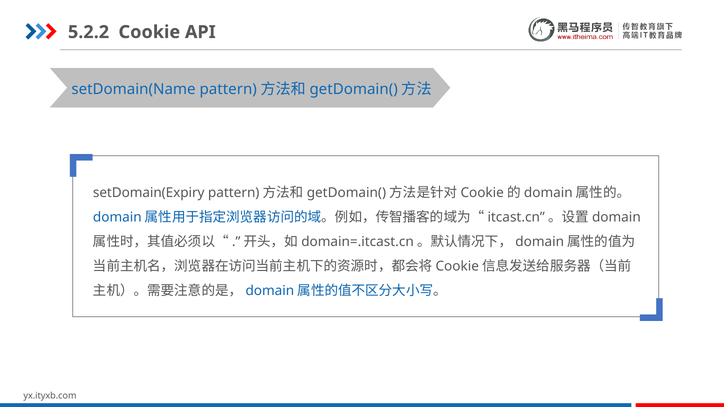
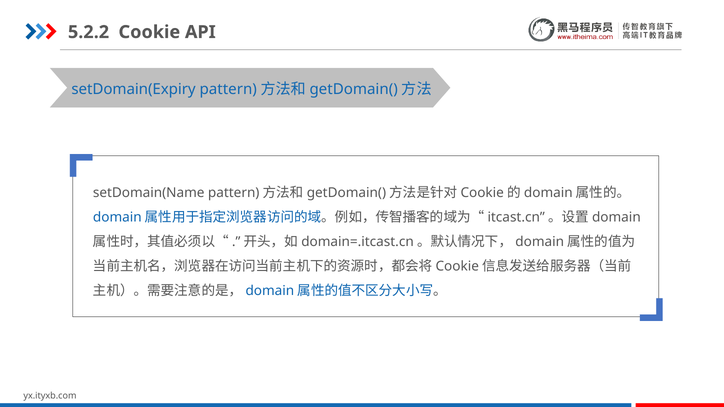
setDomain(Name: setDomain(Name -> setDomain(Expiry (134, 89)
setDomain(Expiry: setDomain(Expiry -> setDomain(Name (149, 193)
